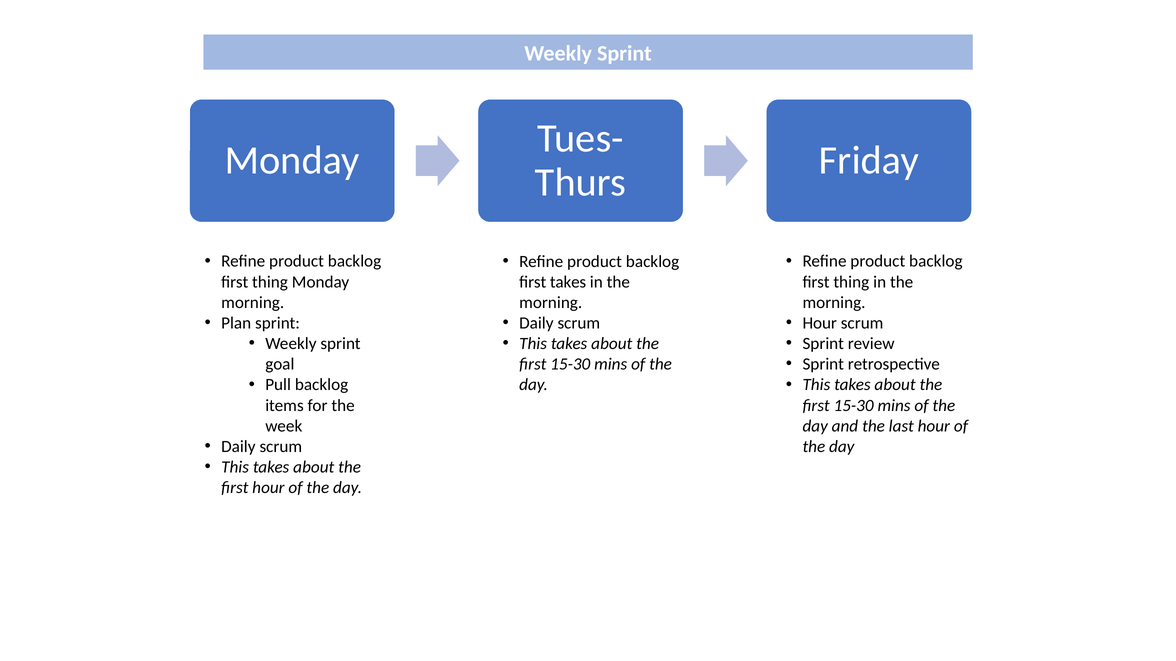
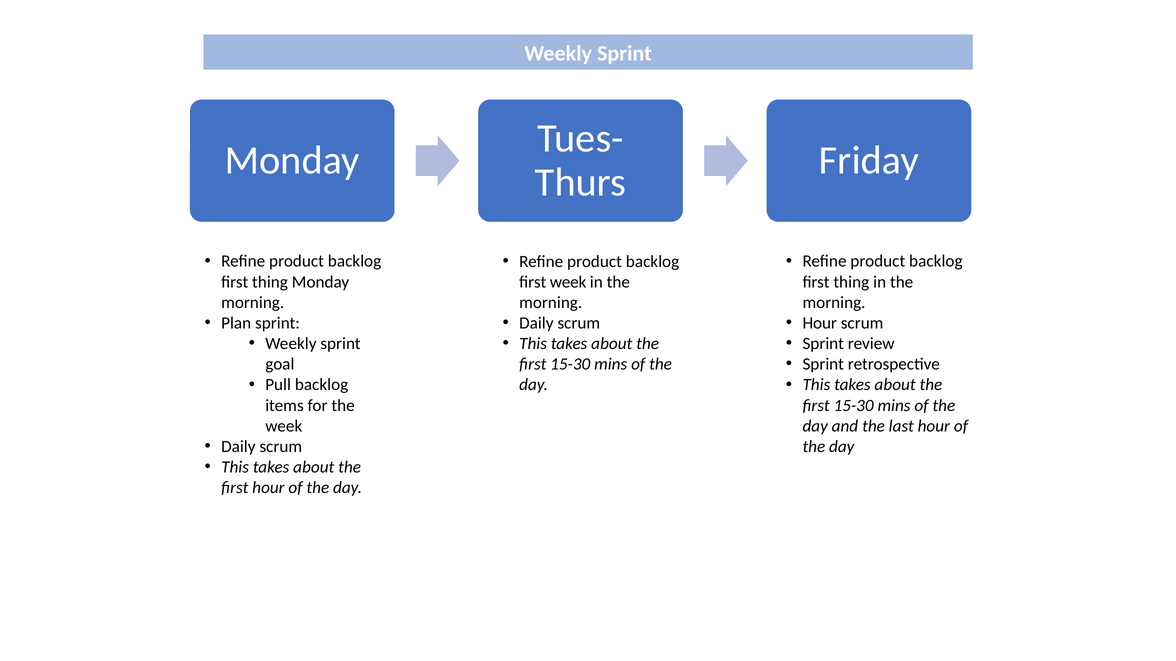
first takes: takes -> week (568, 282)
